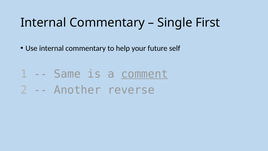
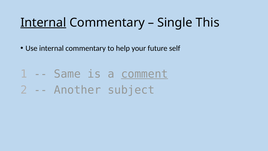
Internal underline: none -> present (43, 23)
First: First -> This (208, 23)
reverse: reverse -> subject (131, 90)
